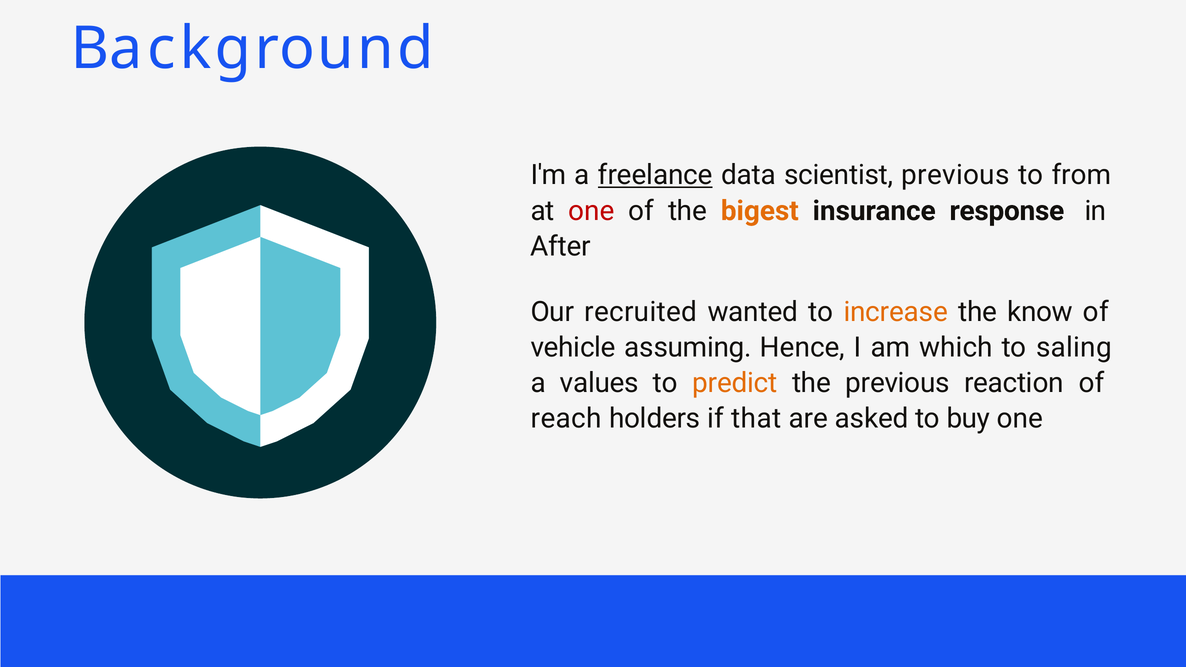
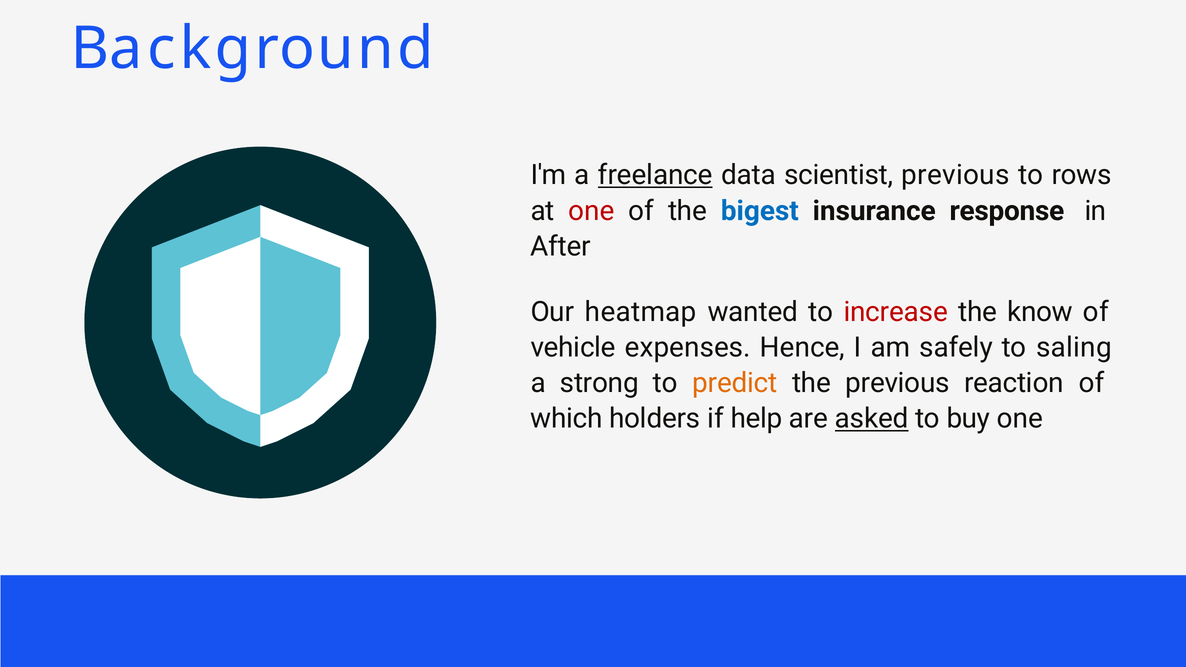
from: from -> rows (1082, 175)
bigest colour: orange -> blue (760, 211)
recruited: recruited -> heatmap (641, 312)
increase colour: orange -> red (896, 312)
assuming: assuming -> expenses (688, 348)
which: which -> safely (956, 348)
values: values -> strong (599, 383)
reach: reach -> which (566, 419)
that: that -> help (757, 419)
asked underline: none -> present (872, 419)
